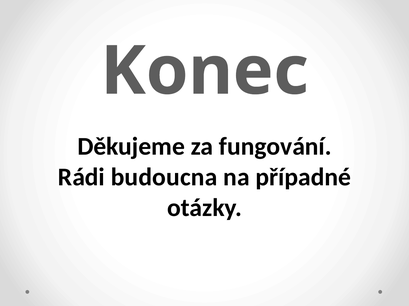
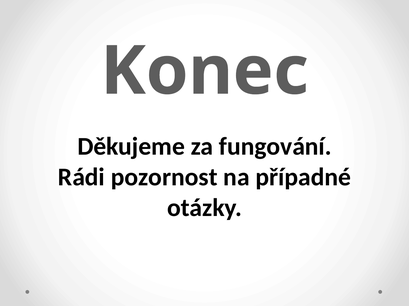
budoucna: budoucna -> pozornost (164, 177)
